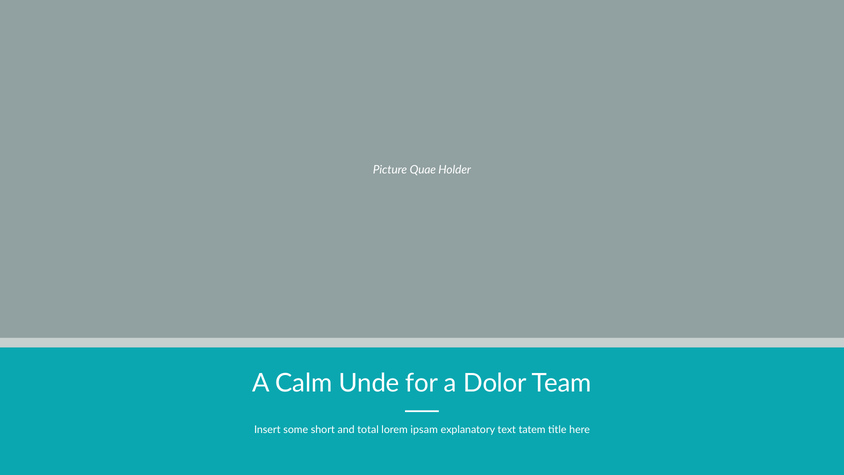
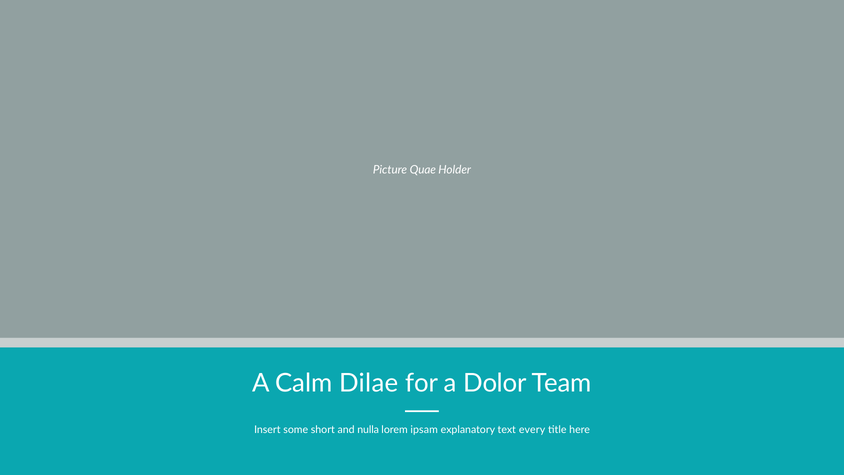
Unde: Unde -> Dilae (369, 383)
total: total -> nulla (368, 429)
tatem: tatem -> every (532, 429)
